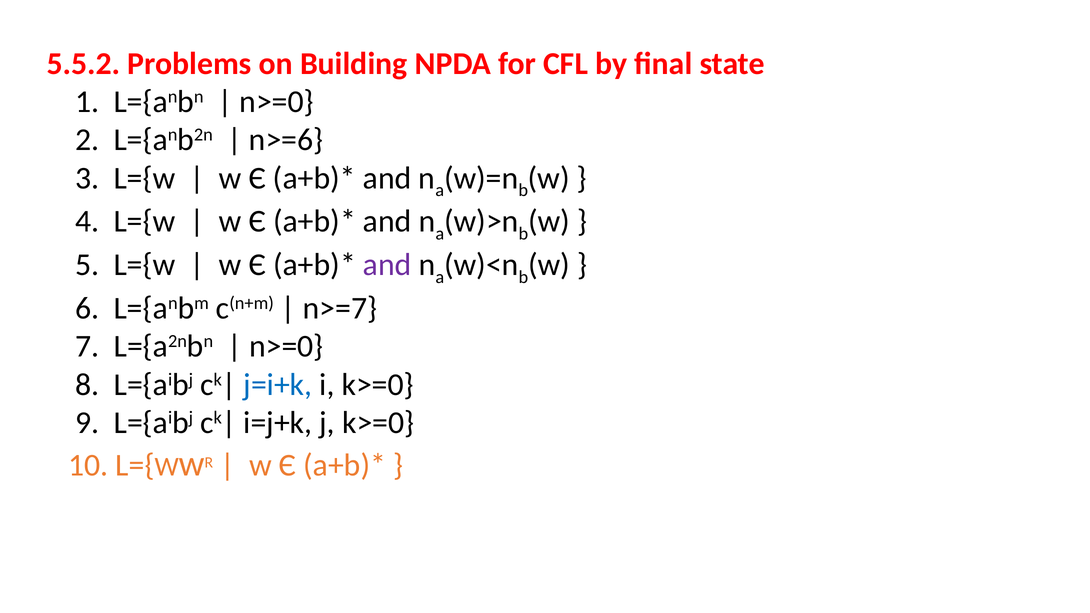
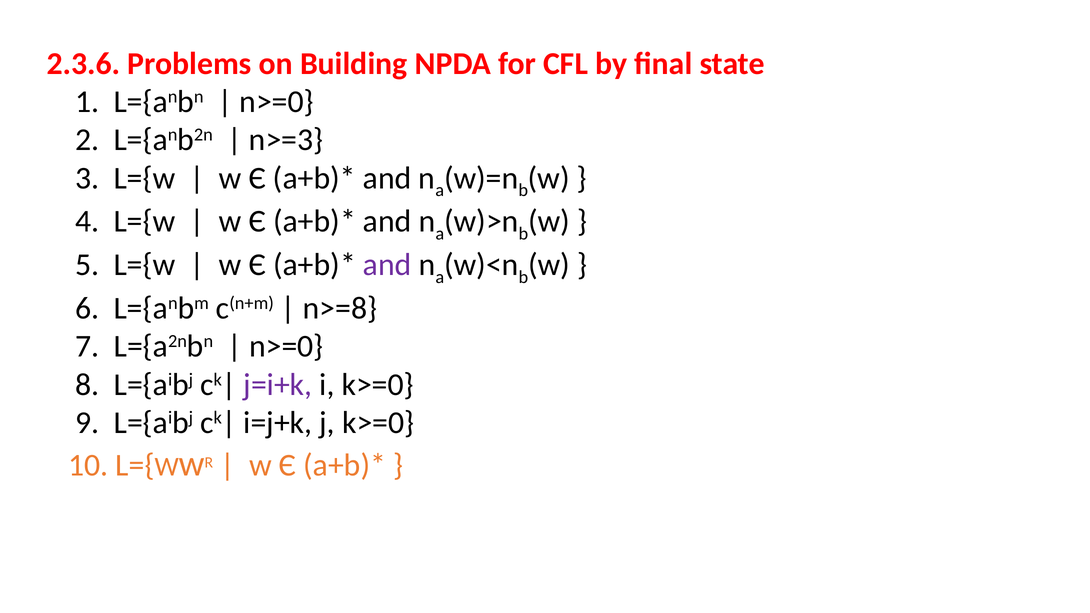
5.5.2: 5.5.2 -> 2.3.6 (84, 64)
n>=6: n>=6 -> n>=3 (286, 140)
n>=7: n>=7 -> n>=8 (340, 308)
j=i+k colour: blue -> purple (278, 385)
